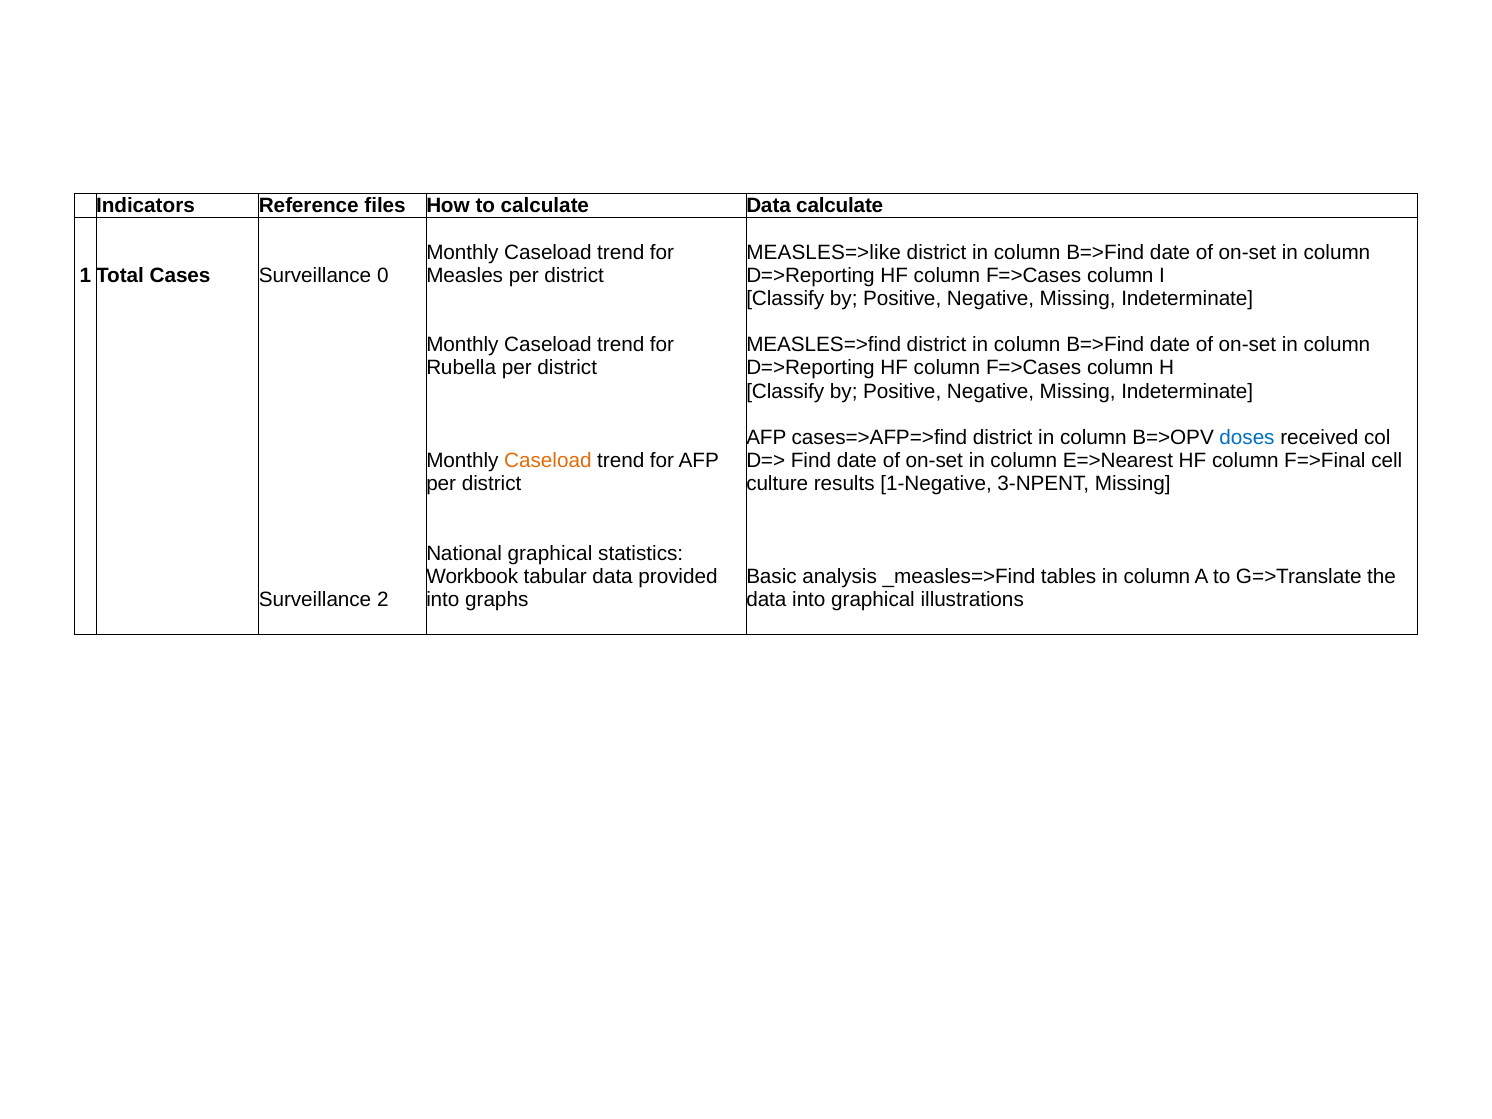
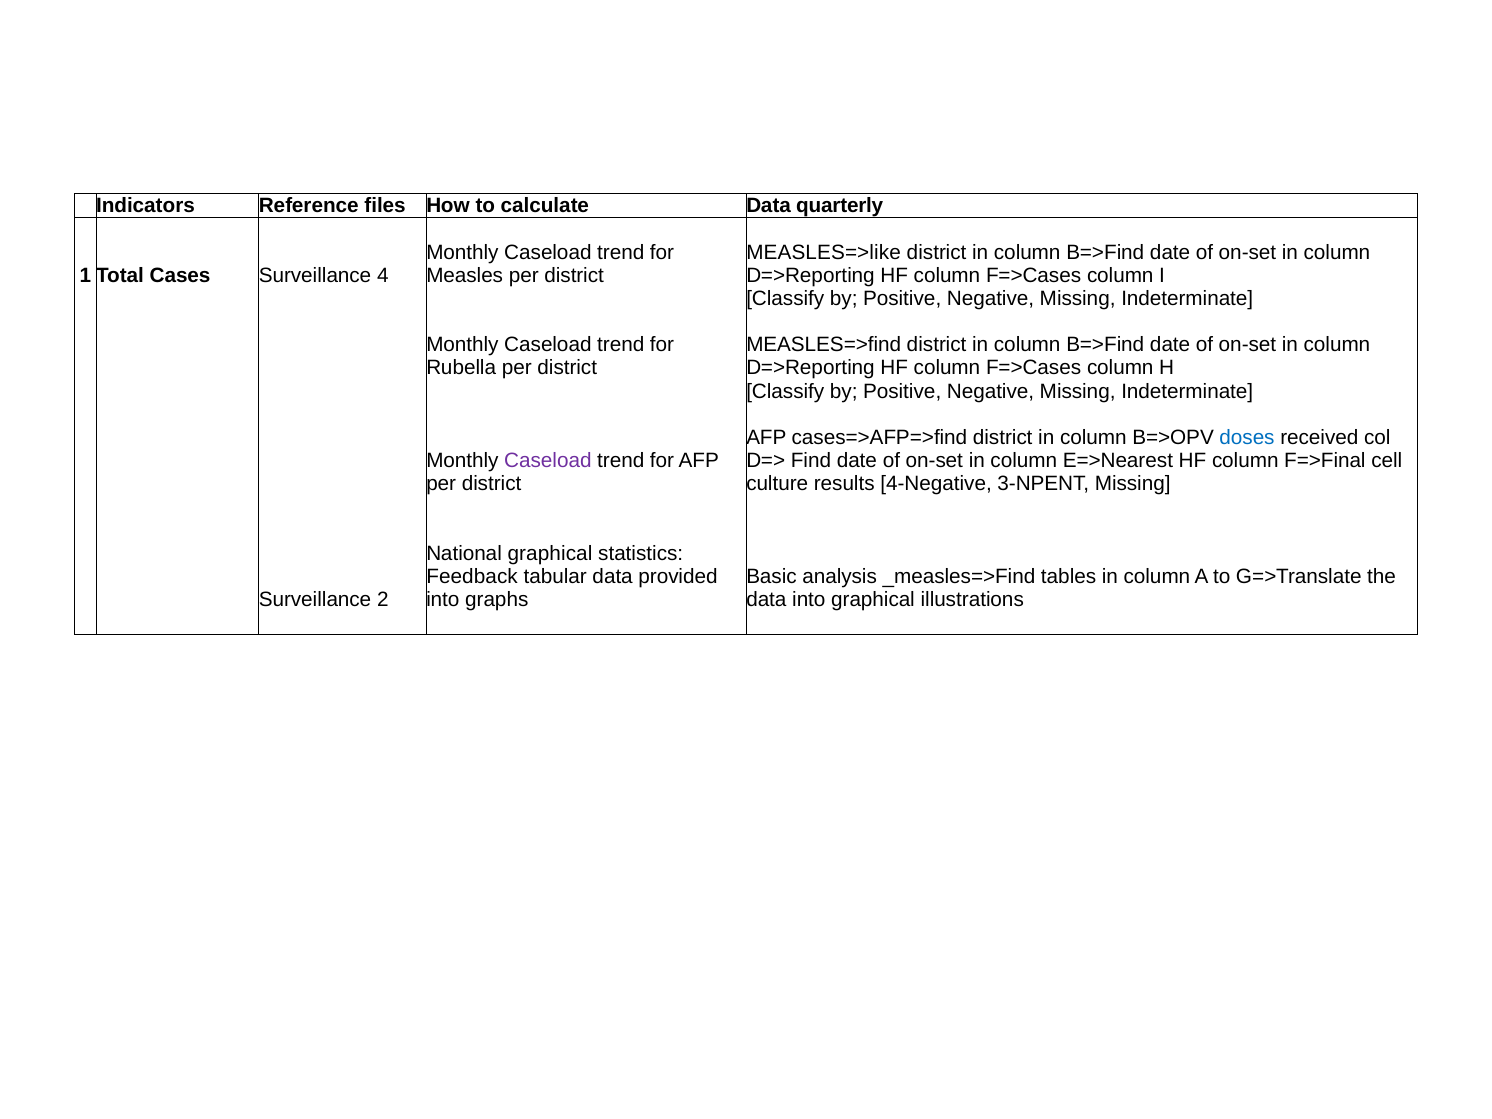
Data calculate: calculate -> quarterly (840, 206)
0: 0 -> 4 (383, 275)
Caseload colour: orange -> purple (548, 461)
1-Negative: 1-Negative -> 4-Negative (936, 484)
Workbook: Workbook -> Feedback (472, 577)
